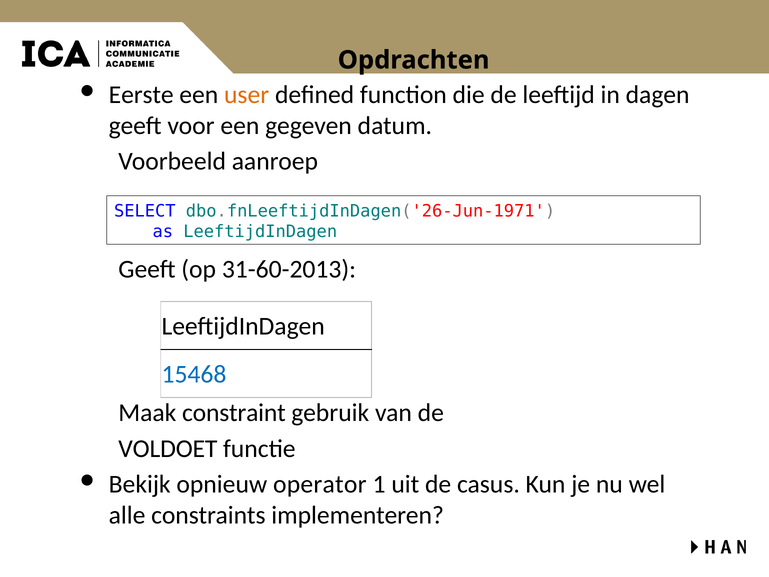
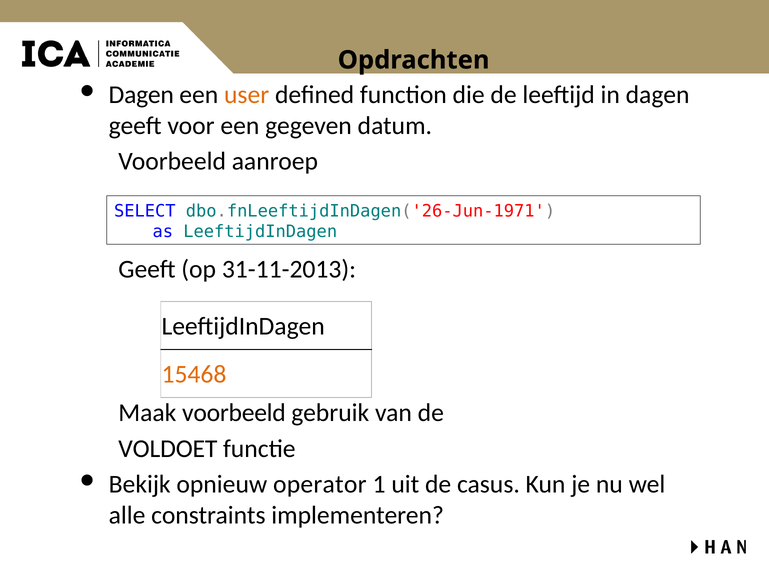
Eerste: Eerste -> Dagen (141, 95)
31-60-2013: 31-60-2013 -> 31-11-2013 (289, 269)
15468 colour: blue -> orange (194, 374)
Maak constraint: constraint -> voorbeeld (234, 413)
